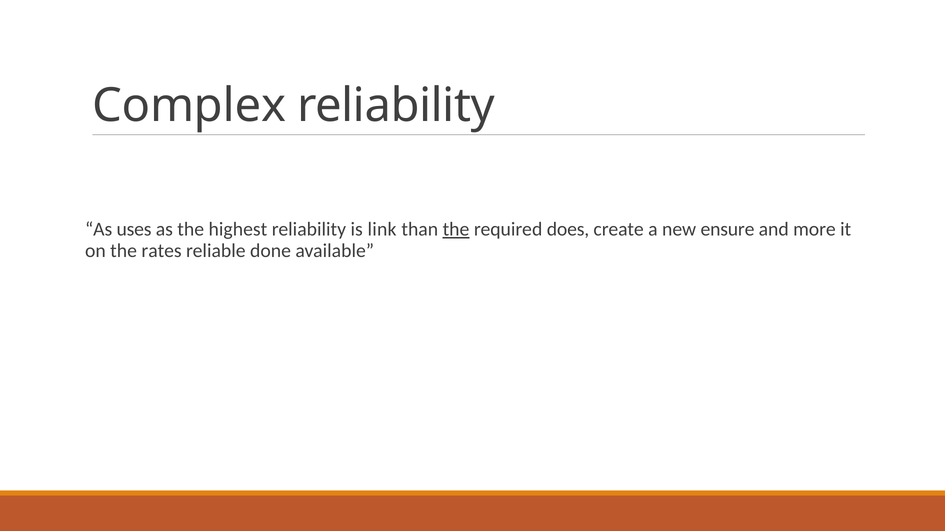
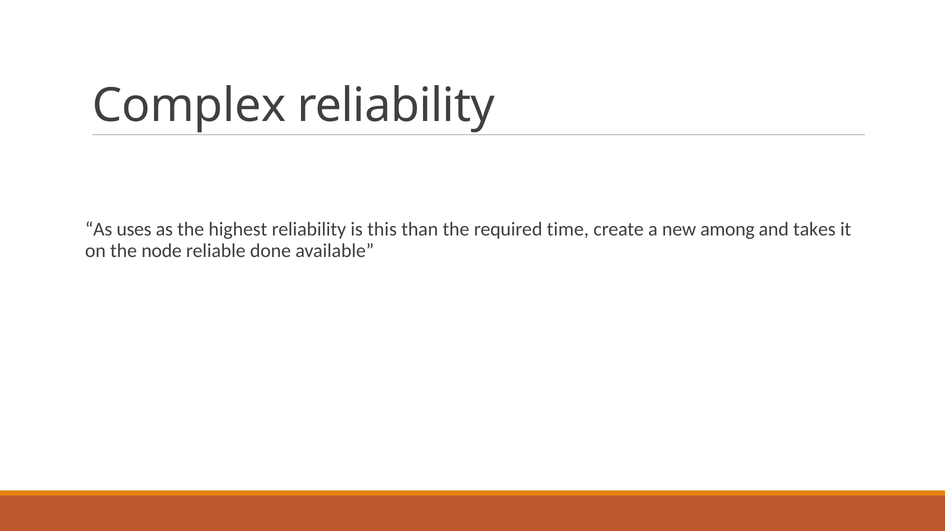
link: link -> this (382, 230)
the underline: present -> none (456, 230)
does: does -> time (568, 230)
ensure: ensure -> among (728, 230)
more: more -> takes (814, 230)
rates: rates -> node (162, 251)
